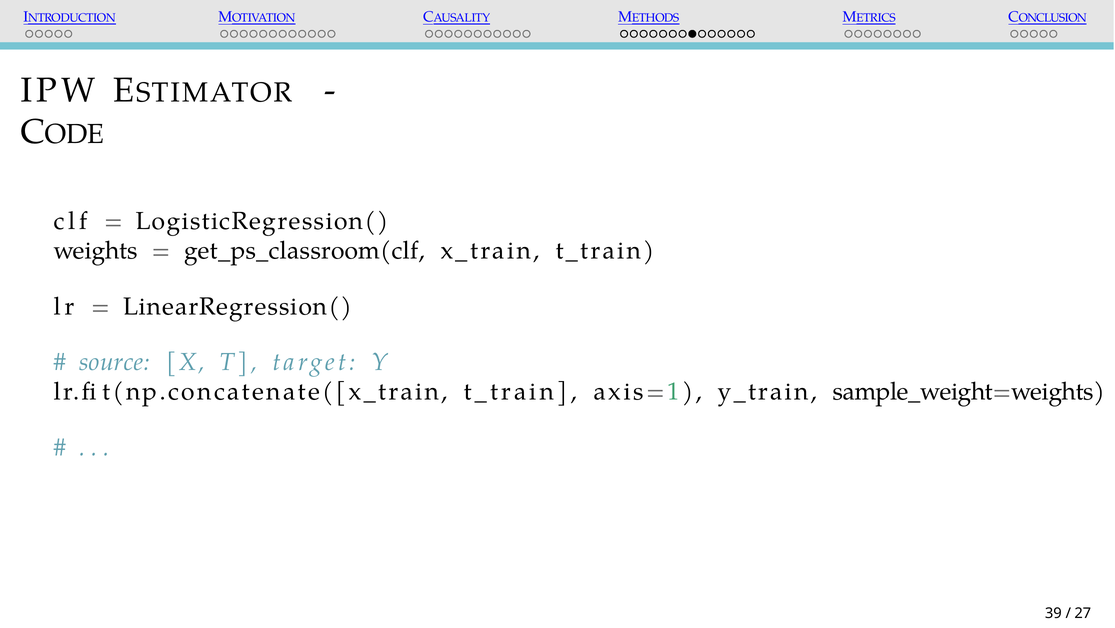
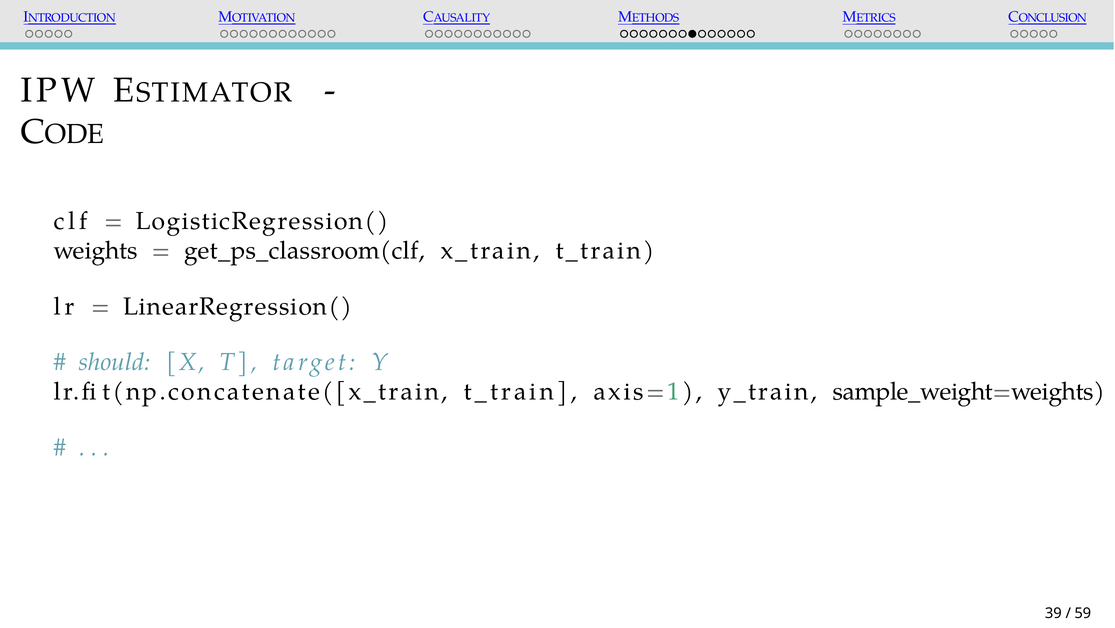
source: source -> should (115, 362)
27: 27 -> 59 (1083, 613)
